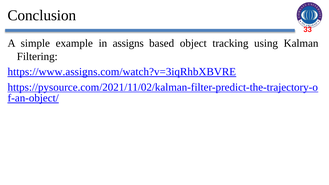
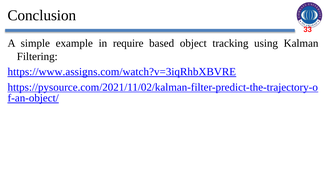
assigns: assigns -> require (128, 43)
